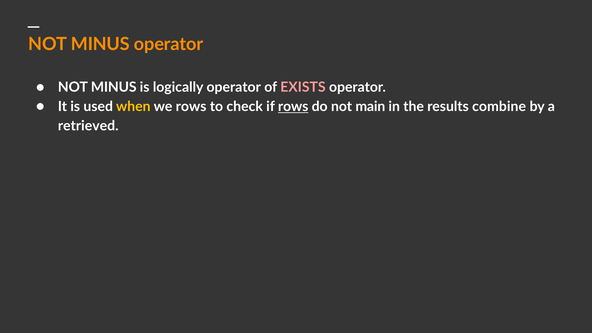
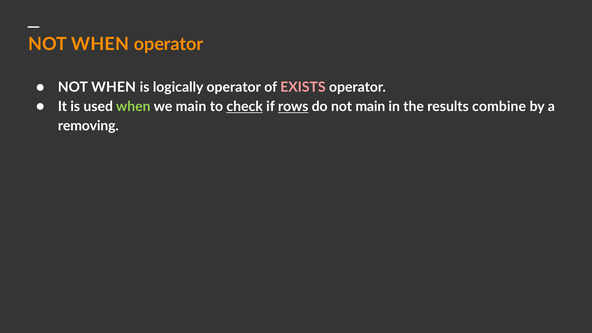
MINUS: MINUS -> WHEN (100, 44)
MINUS: MINUS -> WHEN (114, 87)
when colour: yellow -> light green (133, 107)
we rows: rows -> main (191, 107)
check underline: none -> present (245, 107)
retrieved: retrieved -> removing (88, 126)
